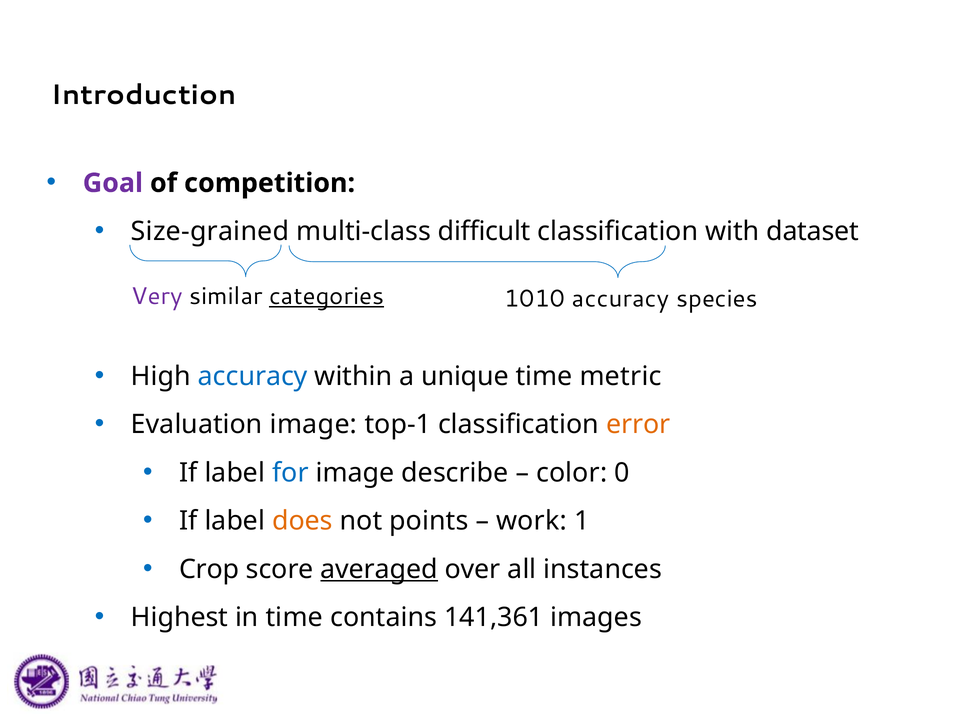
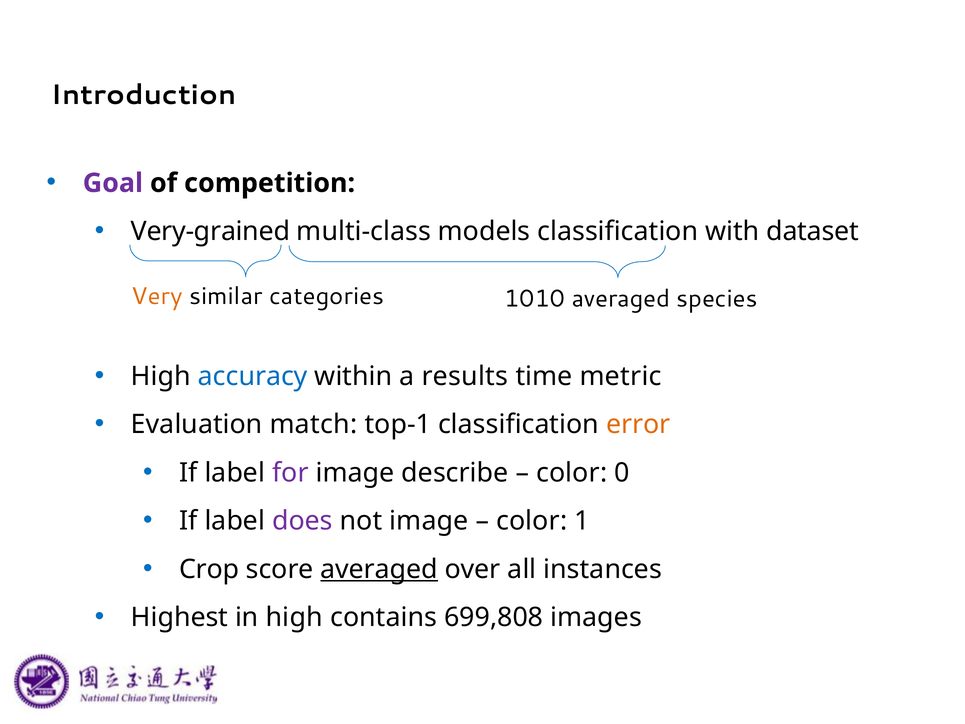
Size-grained: Size-grained -> Very-grained (210, 231)
difficult: difficult -> models (484, 231)
Very colour: purple -> orange (157, 296)
categories underline: present -> none (327, 296)
1010 accuracy: accuracy -> averaged (621, 299)
unique: unique -> results (465, 376)
Evaluation image: image -> match (314, 424)
for colour: blue -> purple (290, 473)
does colour: orange -> purple (302, 521)
not points: points -> image (429, 521)
work: work -> color (532, 521)
in time: time -> high (294, 617)
141,361: 141,361 -> 699,808 (494, 617)
